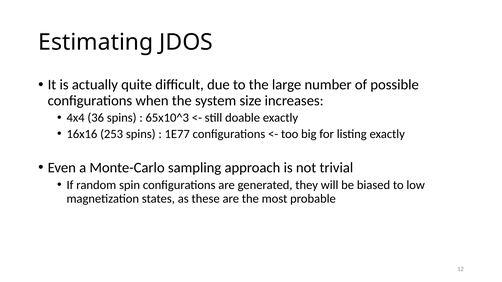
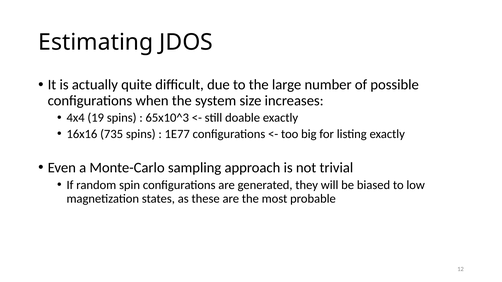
36: 36 -> 19 (96, 118)
253: 253 -> 735 (112, 134)
